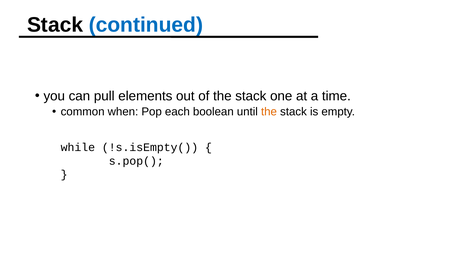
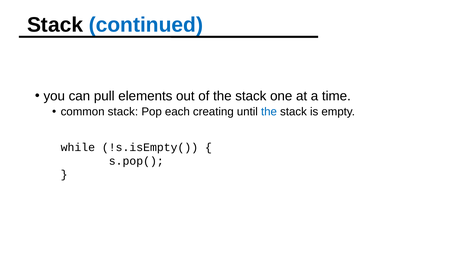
common when: when -> stack (123, 112)
boolean: boolean -> creating (213, 112)
the colour: orange -> blue (269, 112)
